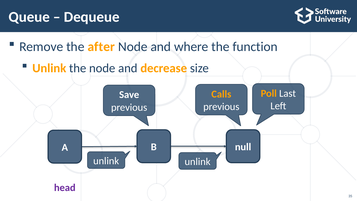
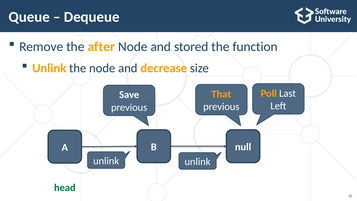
where: where -> stored (191, 47)
Calls: Calls -> That (221, 94)
head colour: purple -> green (65, 188)
